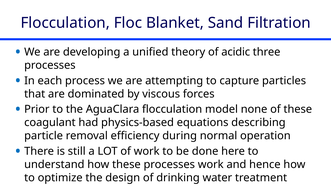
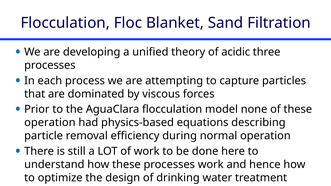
coagulant: coagulant -> operation (50, 123)
